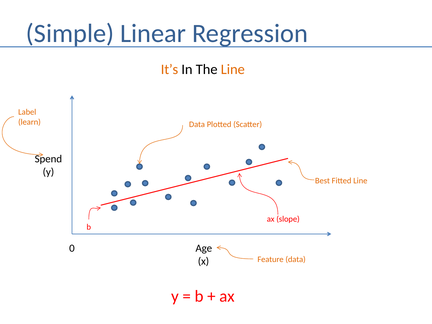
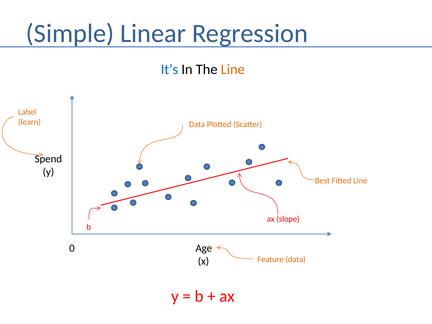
It’s colour: orange -> blue (170, 69)
